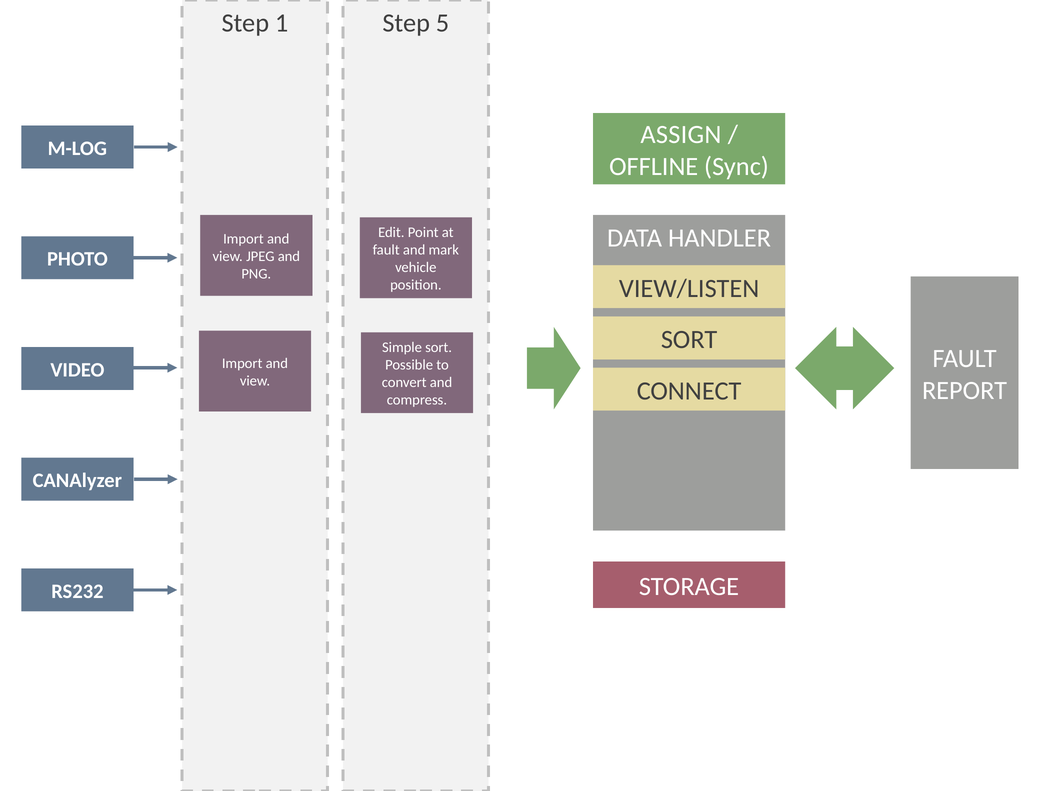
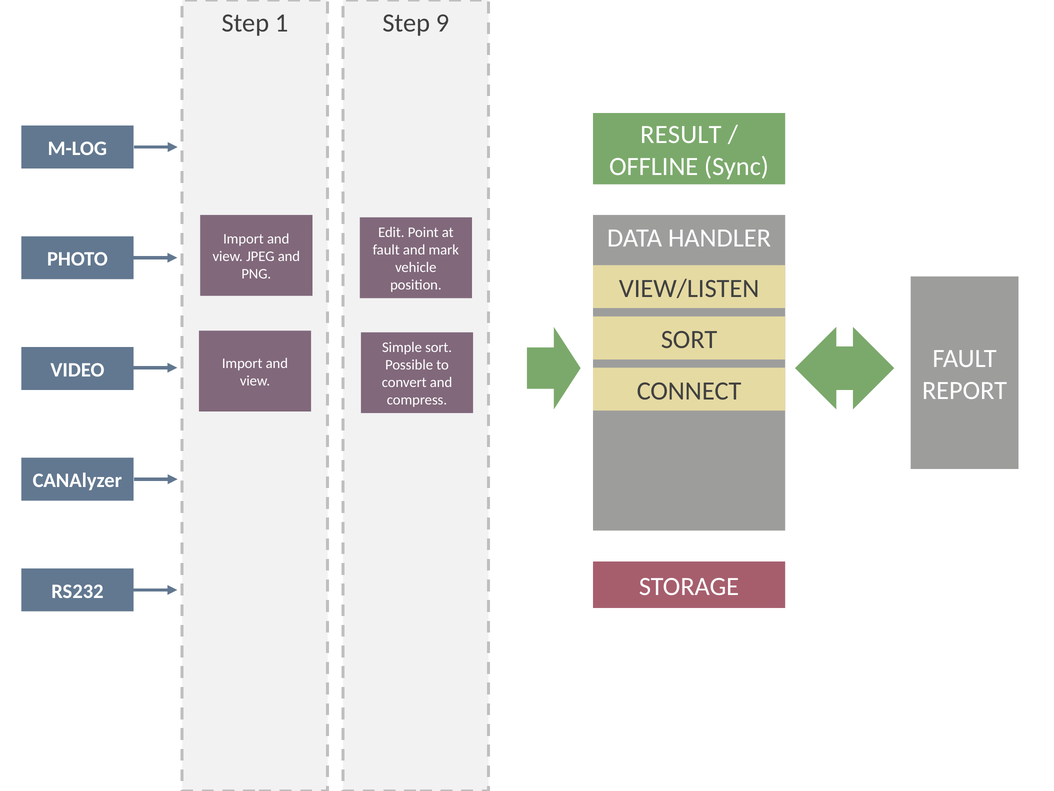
5: 5 -> 9 (443, 23)
ASSIGN: ASSIGN -> RESULT (681, 135)
